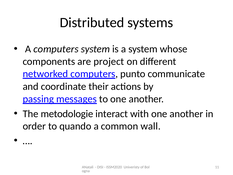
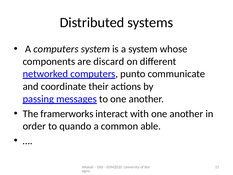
project: project -> discard (109, 61)
metodologie: metodologie -> framerworks (67, 114)
wall: wall -> able (151, 126)
